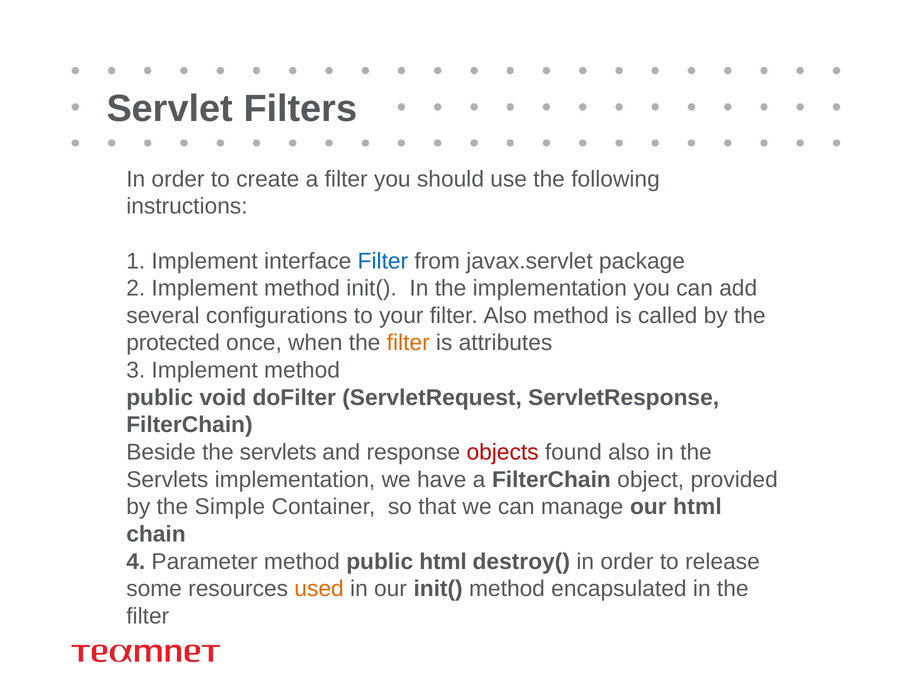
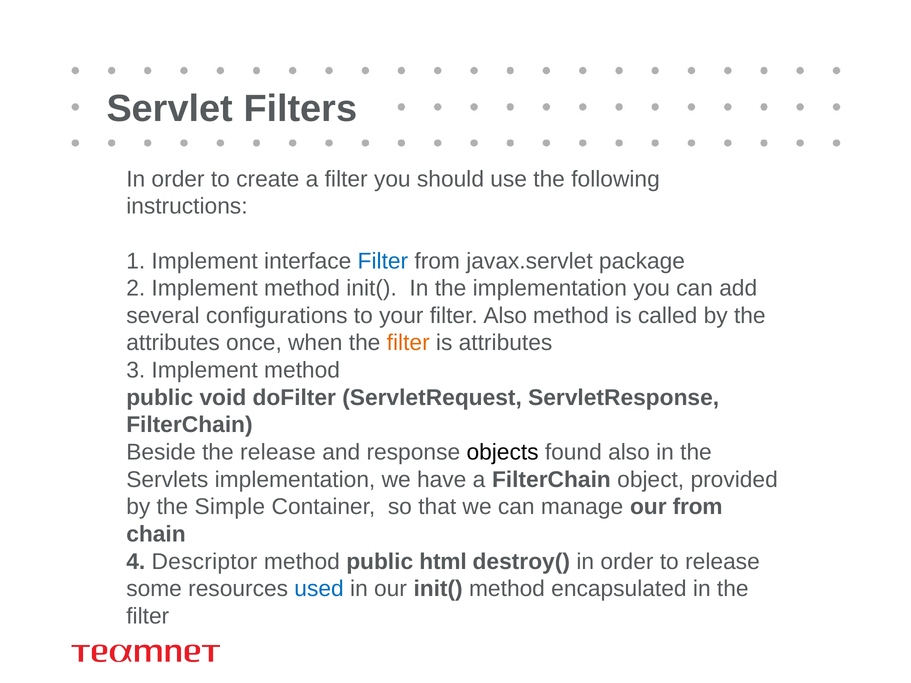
protected: protected -> attributes (173, 343)
Beside the servlets: servlets -> release (278, 452)
objects colour: red -> black (503, 452)
our html: html -> from (698, 507)
Parameter: Parameter -> Descriptor (204, 562)
used colour: orange -> blue (319, 589)
